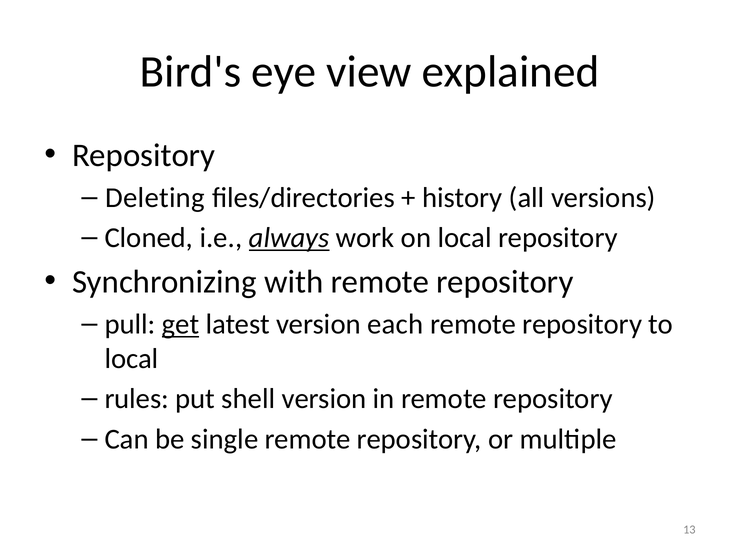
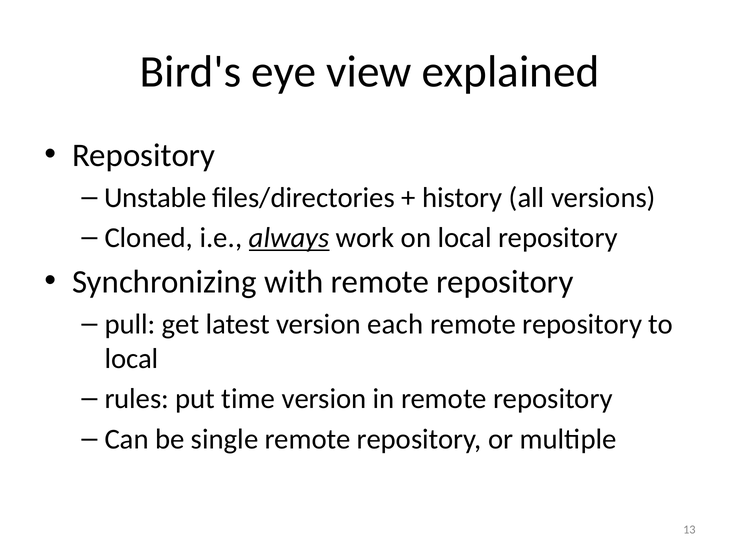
Deleting: Deleting -> Unstable (155, 198)
get underline: present -> none (181, 324)
shell: shell -> time (248, 399)
